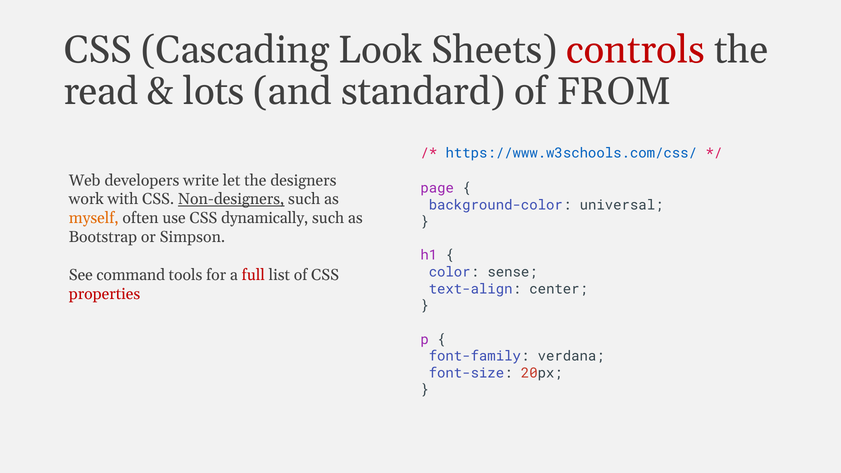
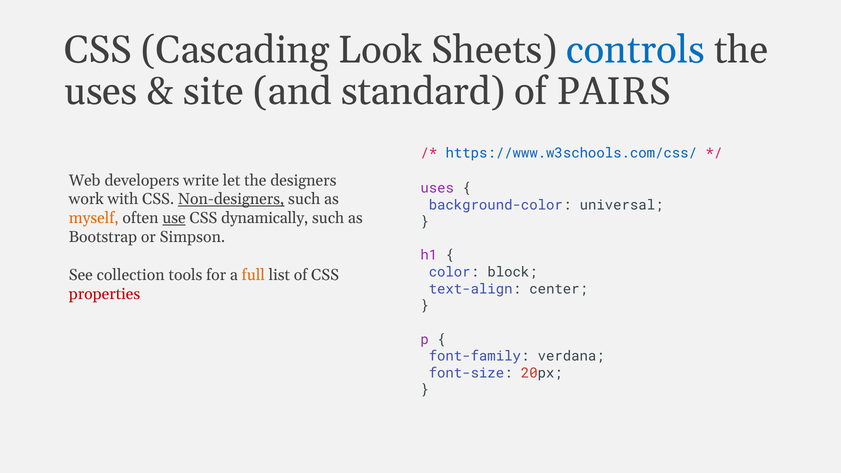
controls colour: red -> blue (635, 50)
read: read -> uses (101, 91)
lots: lots -> site (214, 91)
FROM: FROM -> PAIRS (614, 91)
page: page -> uses (437, 188)
use underline: none -> present (174, 218)
sense: sense -> block (513, 272)
command: command -> collection (131, 275)
full colour: red -> orange (253, 275)
